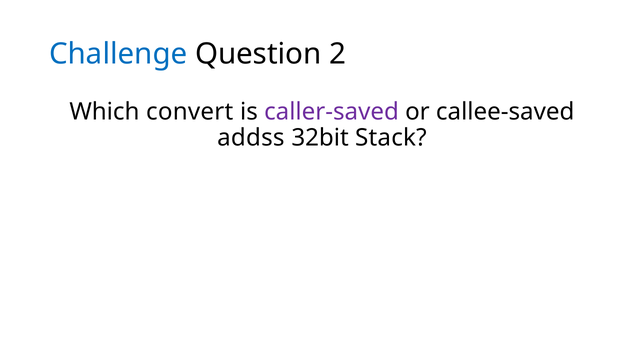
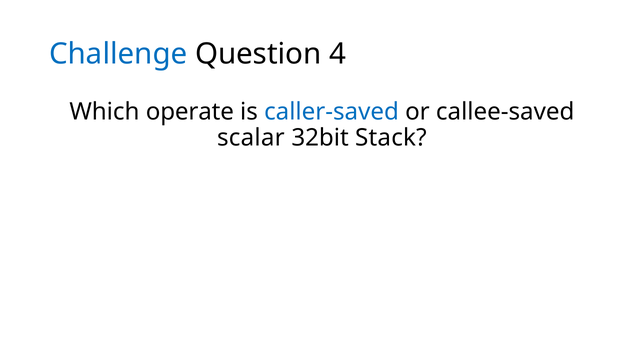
2: 2 -> 4 (338, 54)
convert: convert -> operate (190, 112)
caller-saved colour: purple -> blue (332, 112)
addss: addss -> scalar (251, 138)
